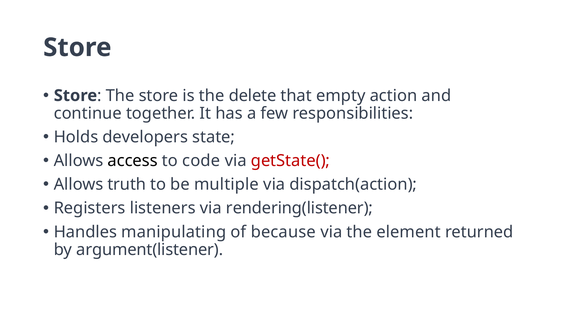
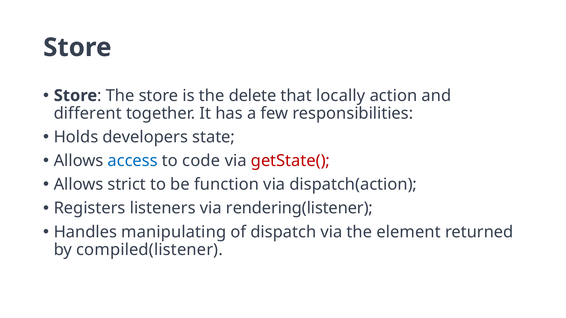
empty: empty -> locally (341, 96)
continue: continue -> different (88, 114)
access colour: black -> blue (133, 161)
truth: truth -> strict (127, 185)
multiple: multiple -> function (227, 185)
because: because -> dispatch (283, 232)
argument(listener: argument(listener -> compiled(listener (150, 250)
